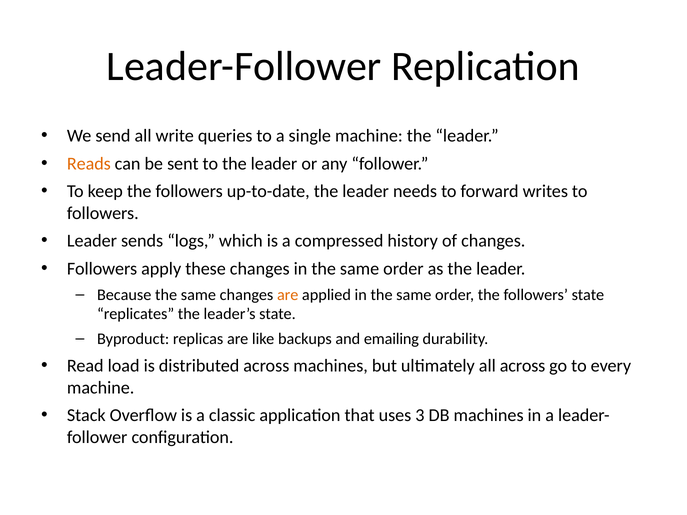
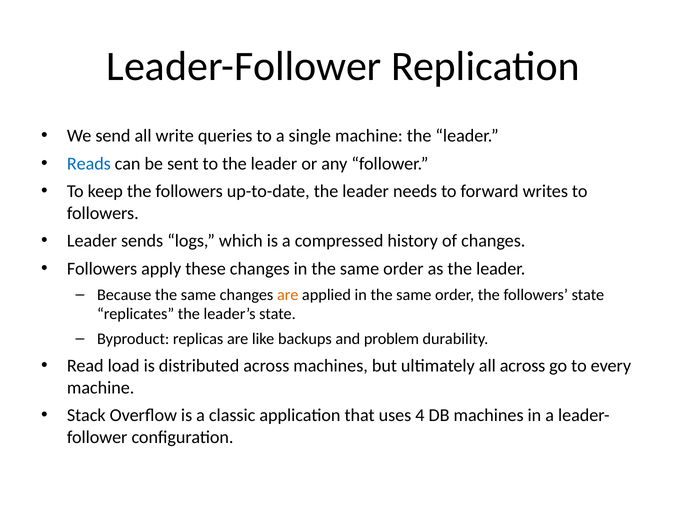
Reads colour: orange -> blue (89, 164)
emailing: emailing -> problem (391, 339)
3: 3 -> 4 (420, 416)
